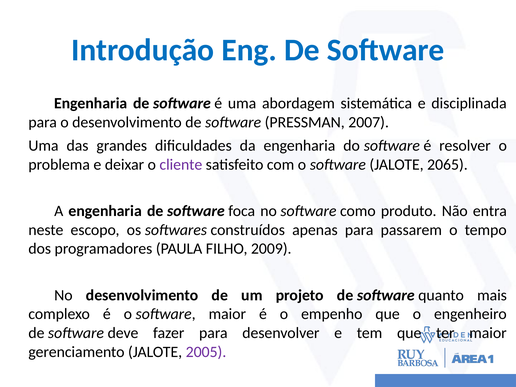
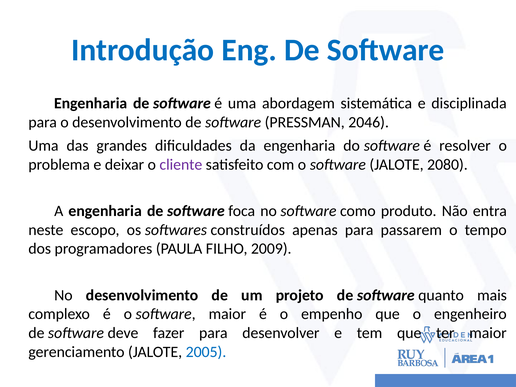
2007: 2007 -> 2046 (369, 122)
2065: 2065 -> 2080 (447, 164)
2005 colour: purple -> blue (206, 352)
